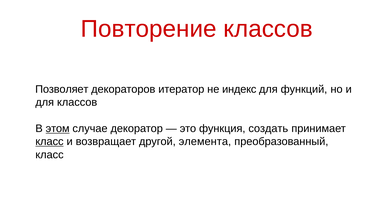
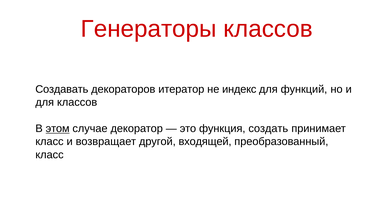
Повторение: Повторение -> Генераторы (149, 29)
Позволяет: Позволяет -> Создавать (62, 89)
класс underline: present -> none (49, 142)
элемента: элемента -> входящей (205, 142)
